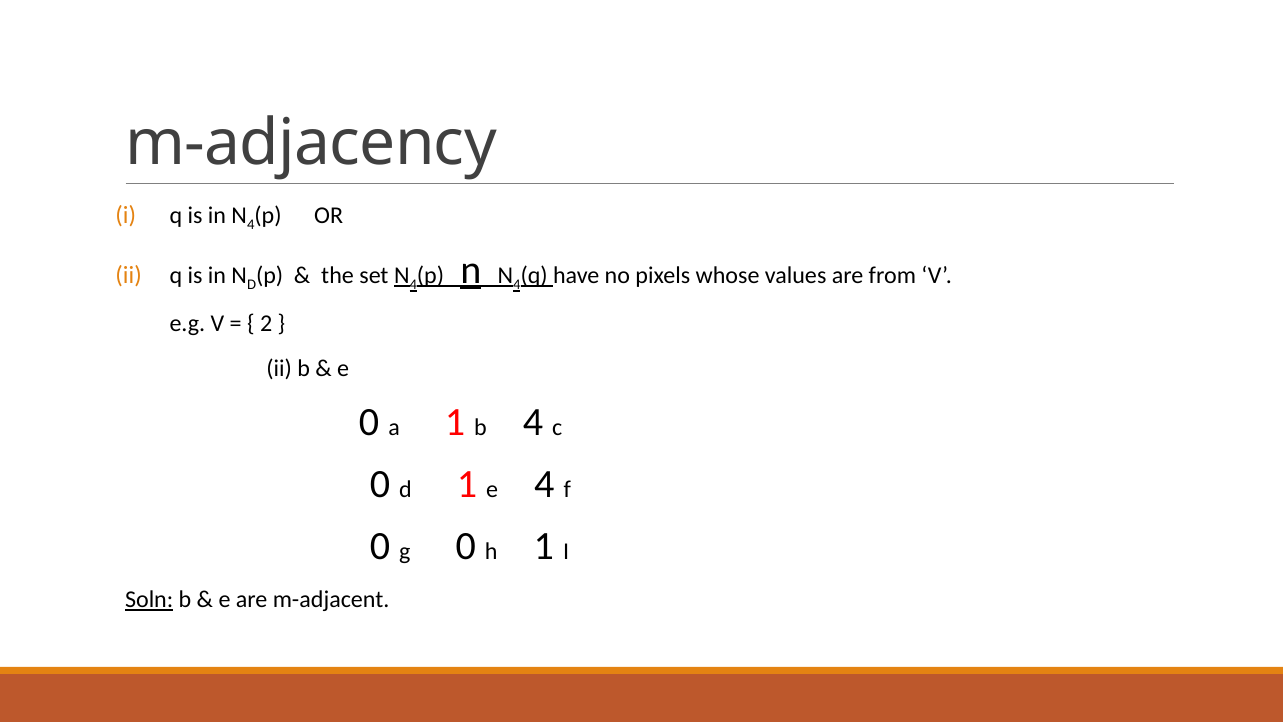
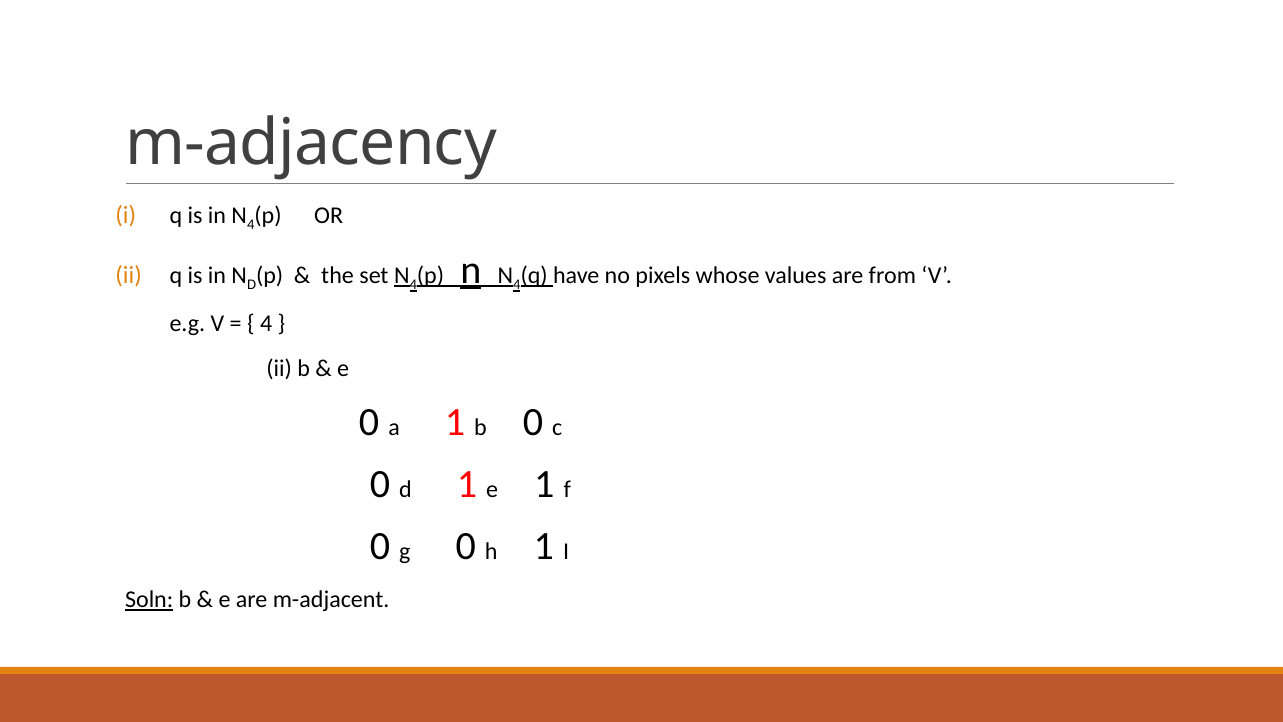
2: 2 -> 4 (266, 324)
b 4: 4 -> 0 (533, 422)
e 4: 4 -> 1 (544, 484)
